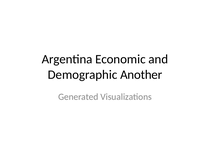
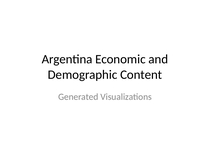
Another: Another -> Content (141, 74)
